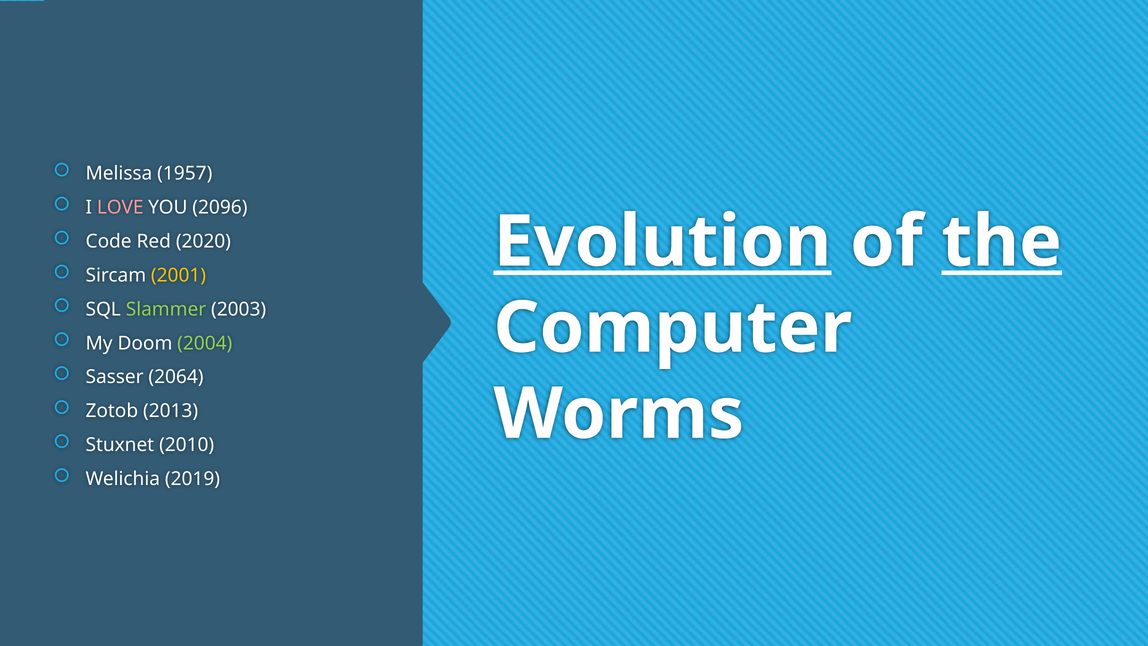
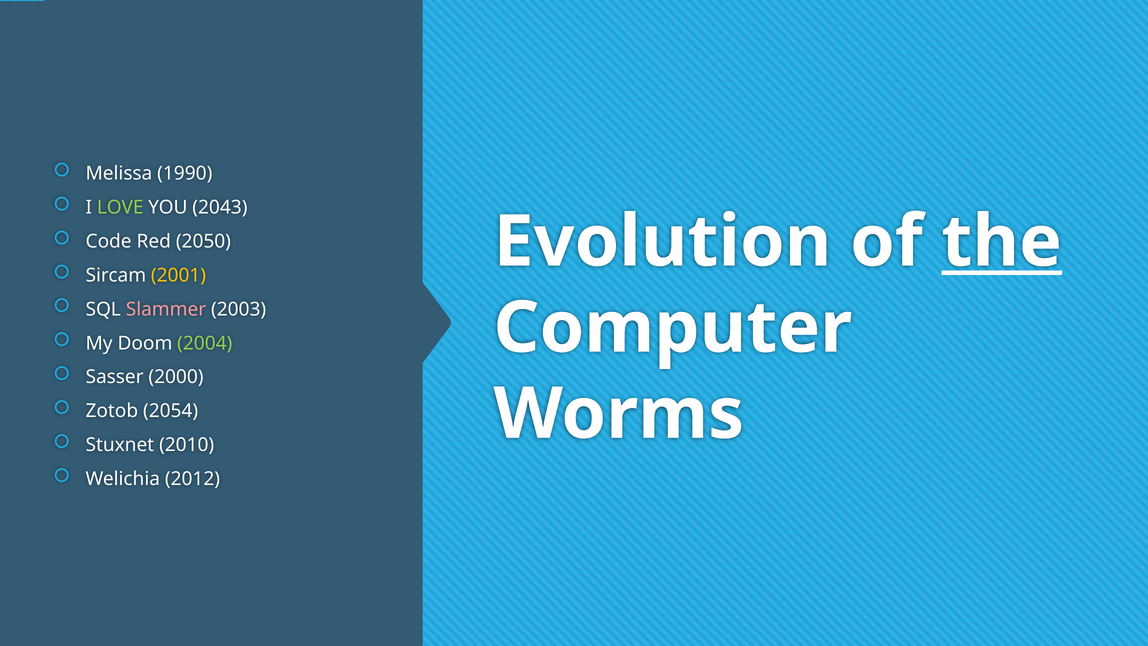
1957: 1957 -> 1990 (185, 173)
LOVE colour: pink -> light green (120, 207)
2096: 2096 -> 2043 (220, 207)
Evolution underline: present -> none (662, 242)
2020: 2020 -> 2050 (203, 241)
Slammer colour: light green -> pink (166, 309)
2064: 2064 -> 2000 (176, 377)
2013: 2013 -> 2054 (171, 411)
2019: 2019 -> 2012 (193, 479)
